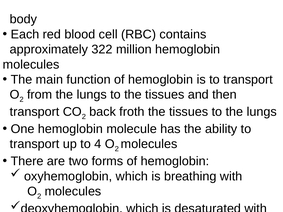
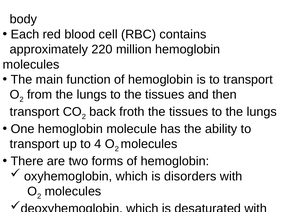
322: 322 -> 220 (102, 49)
breathing: breathing -> disorders (190, 176)
